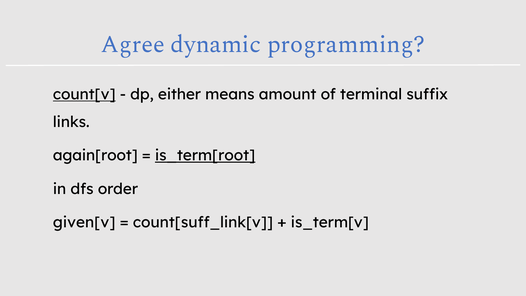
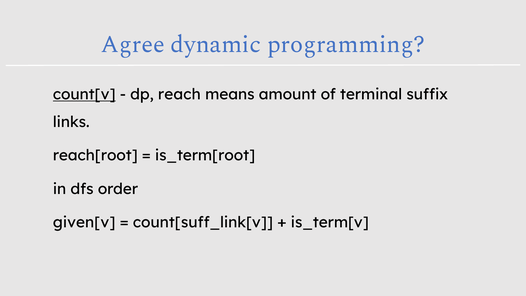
either: either -> reach (179, 94)
again[root: again[root -> reach[root (95, 155)
is_term[root underline: present -> none (205, 155)
